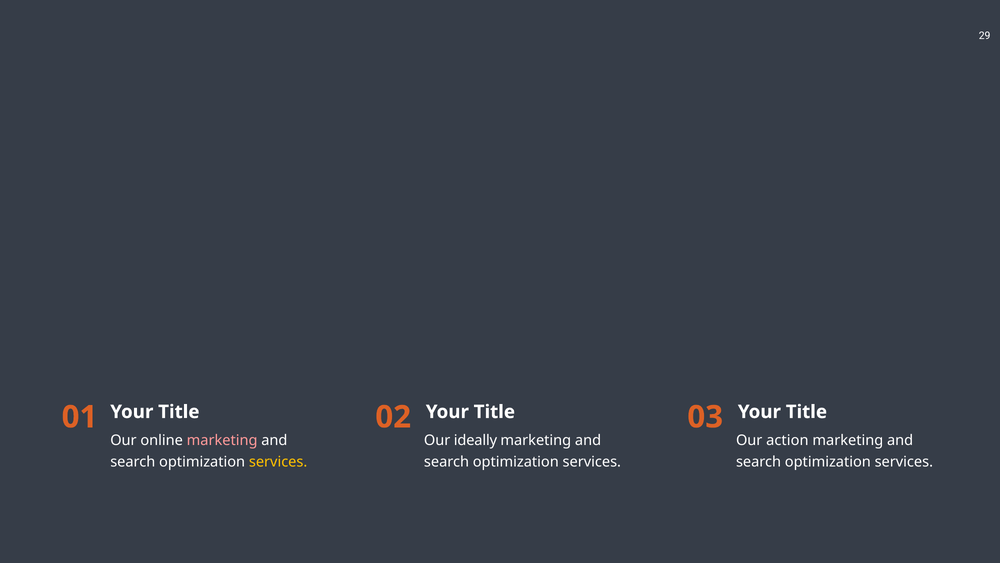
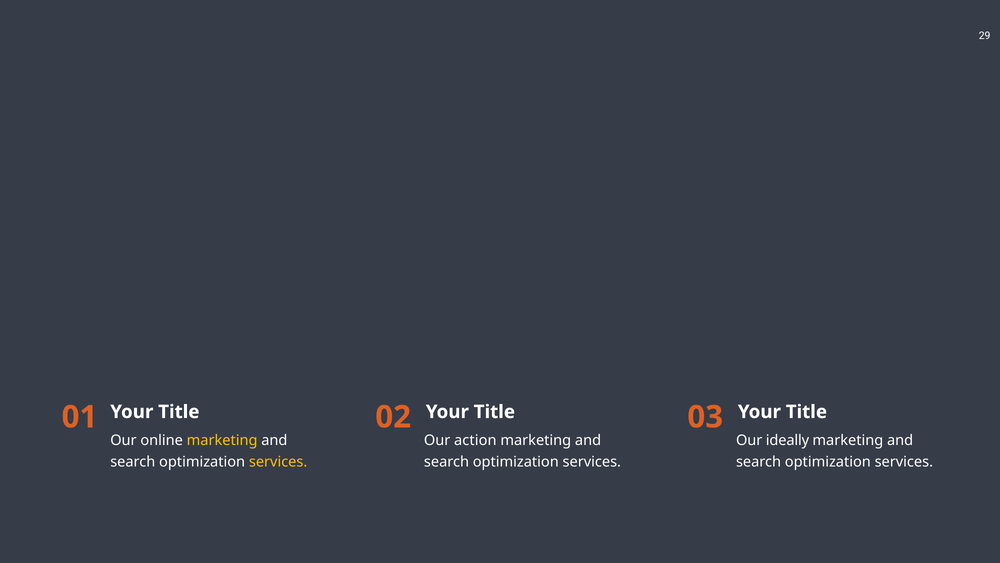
marketing colour: pink -> yellow (222, 440)
ideally: ideally -> action (475, 440)
action: action -> ideally (787, 440)
